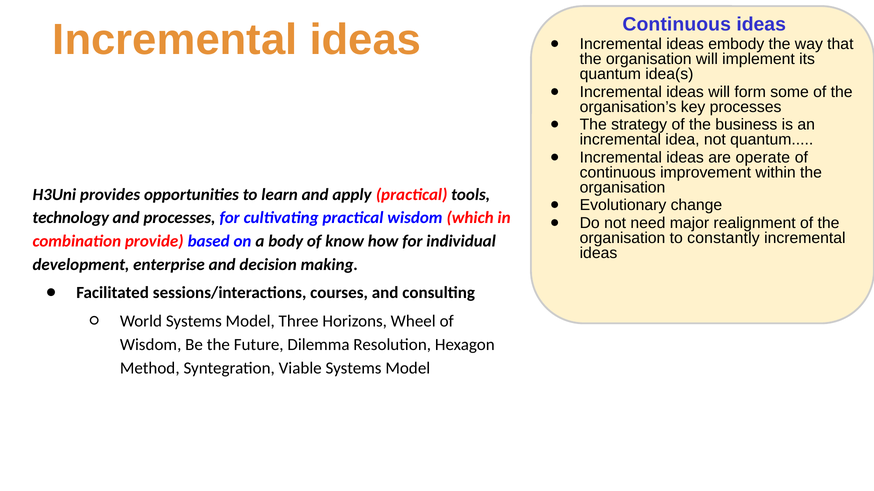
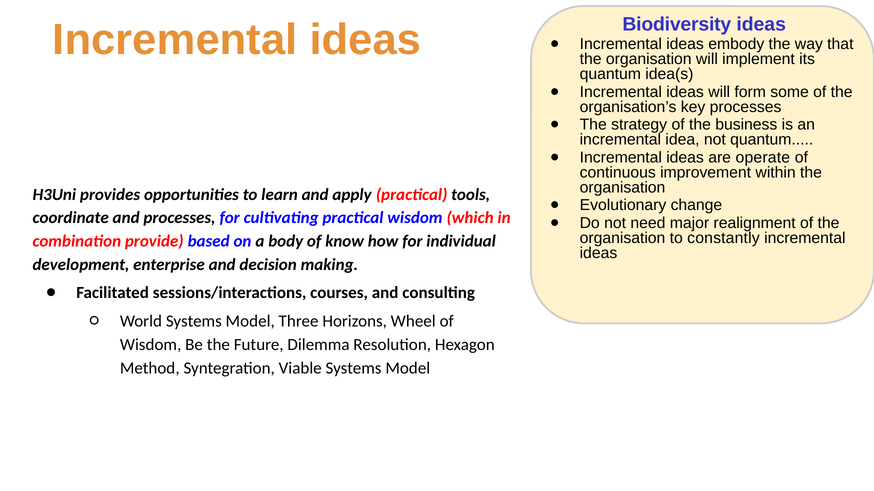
ideas Continuous: Continuous -> Biodiversity (677, 24)
technology: technology -> coordinate (71, 218)
